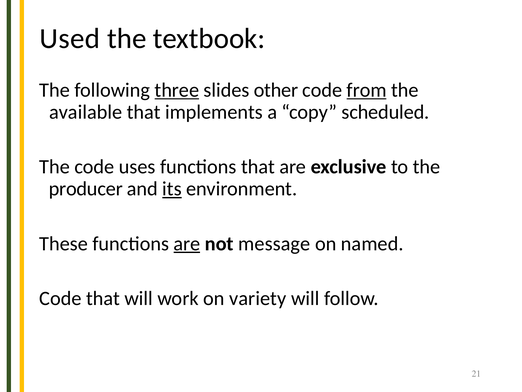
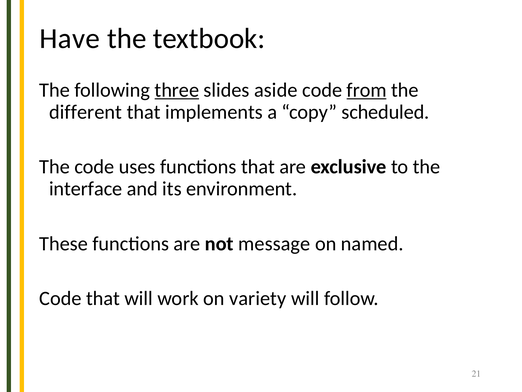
Used: Used -> Have (70, 38)
other: other -> aside (276, 90)
available: available -> different (86, 112)
producer: producer -> interface (86, 189)
its underline: present -> none (172, 189)
are underline: present -> none (187, 243)
